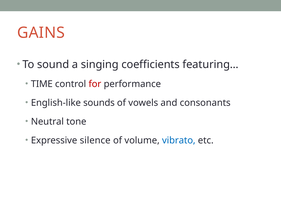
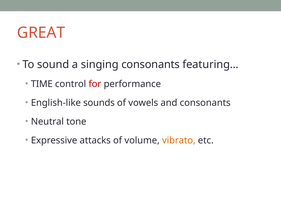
GAINS: GAINS -> GREAT (41, 33)
singing coefficients: coefficients -> consonants (151, 64)
silence: silence -> attacks (95, 140)
vibrato colour: blue -> orange (179, 140)
